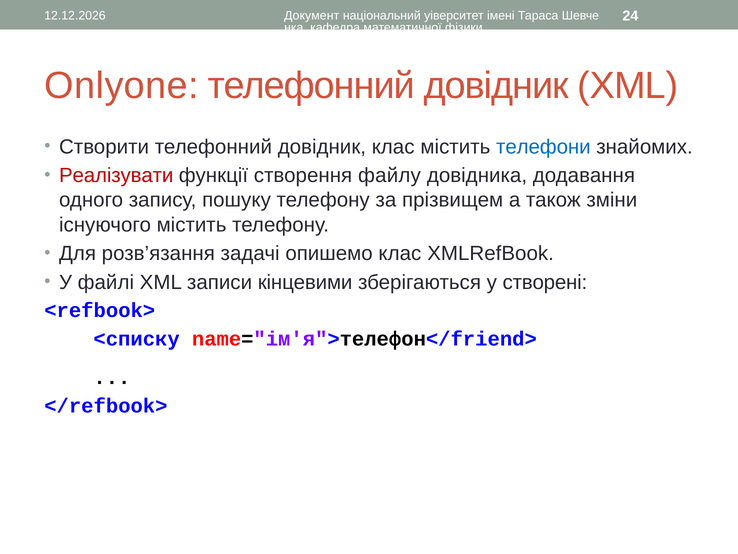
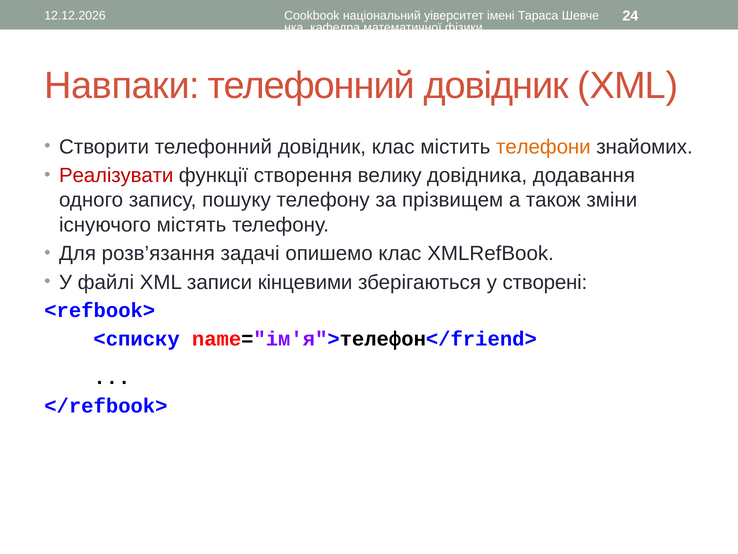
Документ: Документ -> Cookbook (312, 16)
Onlyone: Onlyone -> Навпаки (122, 86)
телефони colour: blue -> orange (543, 147)
файлу: файлу -> велику (390, 175)
існуючого містить: містить -> містять (192, 225)
